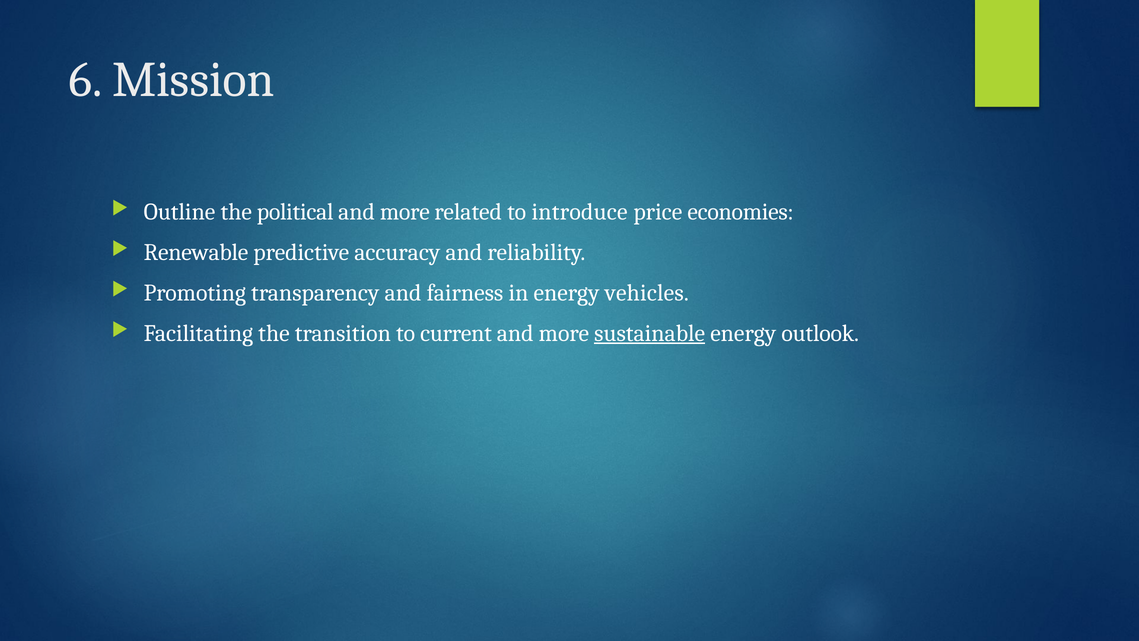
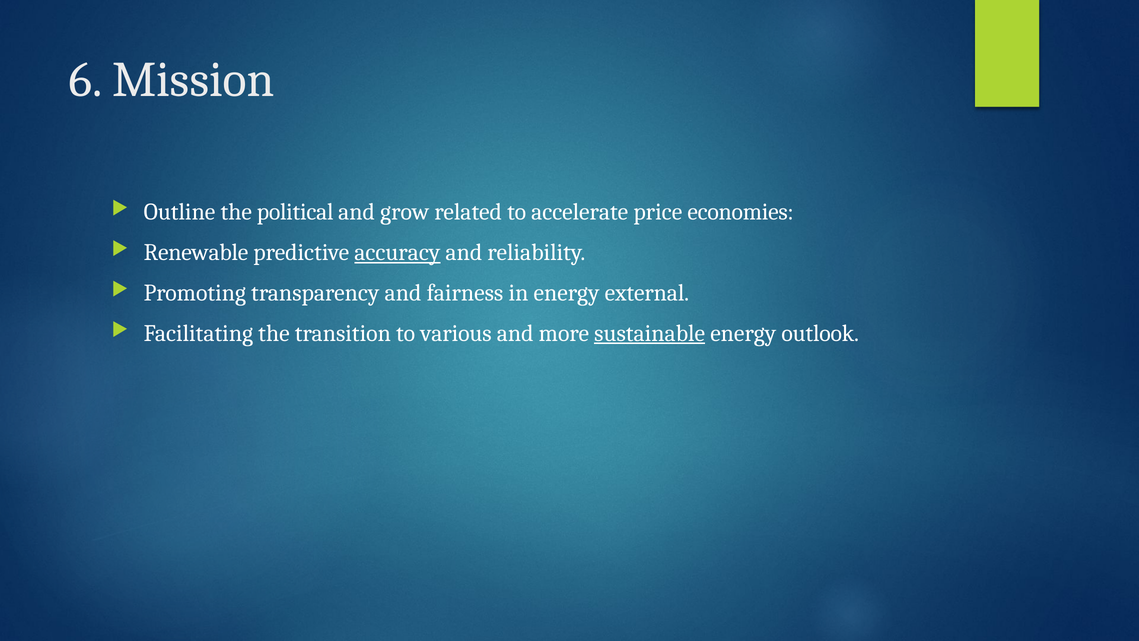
more: more -> grow (405, 212)
introduce: introduce -> accelerate (580, 212)
accuracy underline: none -> present (397, 252)
vehicles: vehicles -> external (647, 293)
current: current -> various (456, 333)
